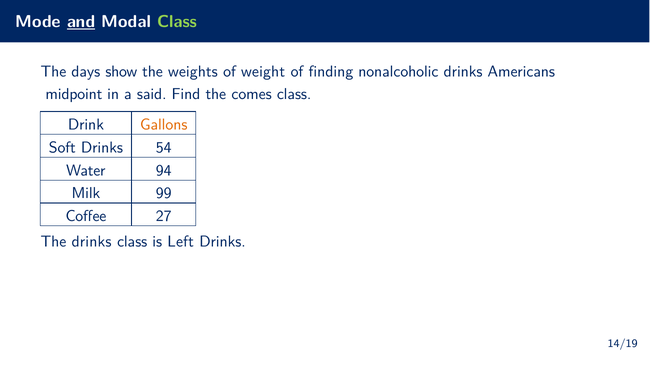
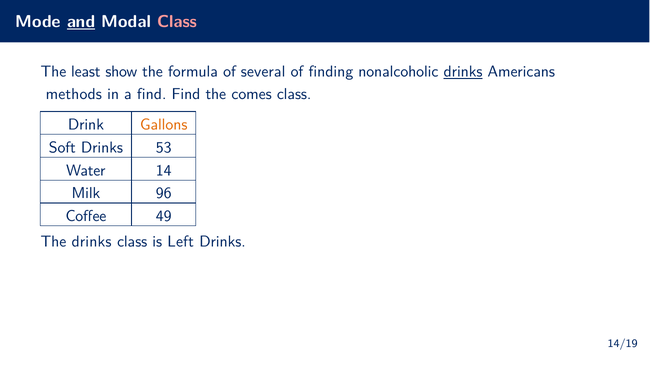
Class colour: light green -> pink (177, 21)
days: days -> least (86, 71)
weights: weights -> formula (193, 71)
weight: weight -> several (263, 71)
drinks underline: none -> present (463, 71)
midpoint: midpoint -> methods (74, 94)
a said: said -> find (152, 94)
54: 54 -> 53 (164, 147)
94: 94 -> 14 (164, 170)
99: 99 -> 96 (164, 193)
27: 27 -> 49 (164, 216)
